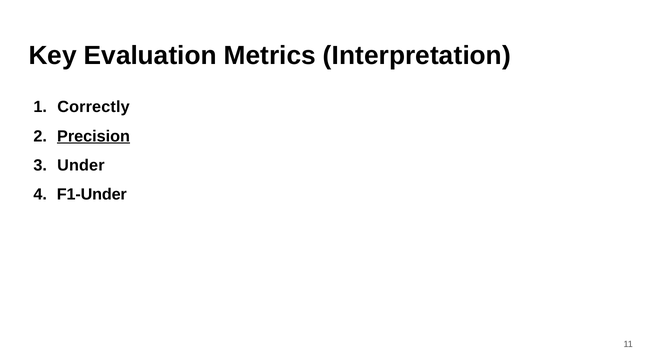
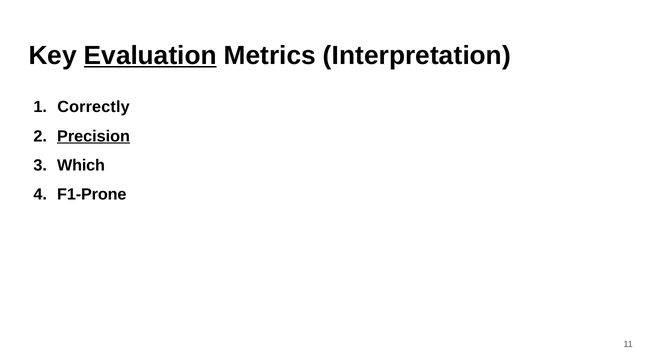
Evaluation underline: none -> present (150, 56)
Under: Under -> Which (81, 166)
F1-Under: F1-Under -> F1-Prone (92, 195)
